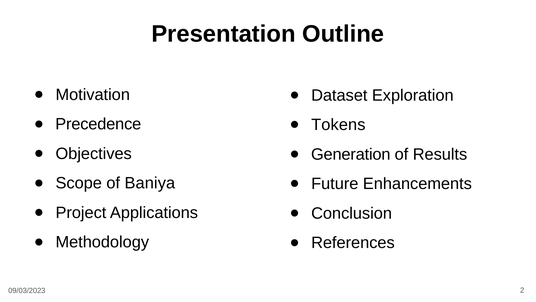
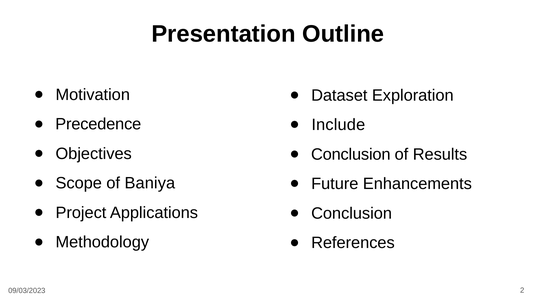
Tokens: Tokens -> Include (338, 125)
Generation: Generation -> Conclusion (351, 154)
